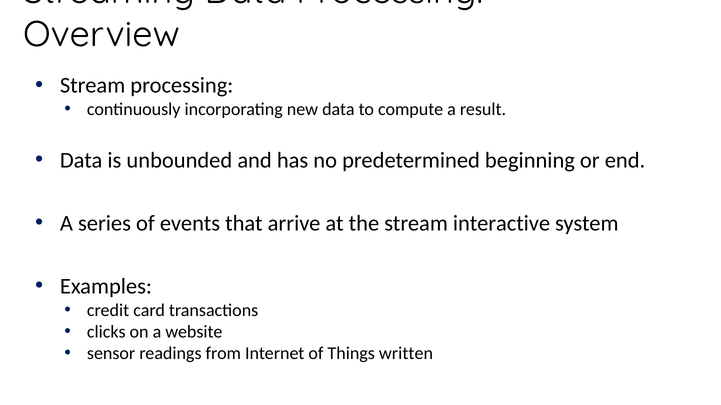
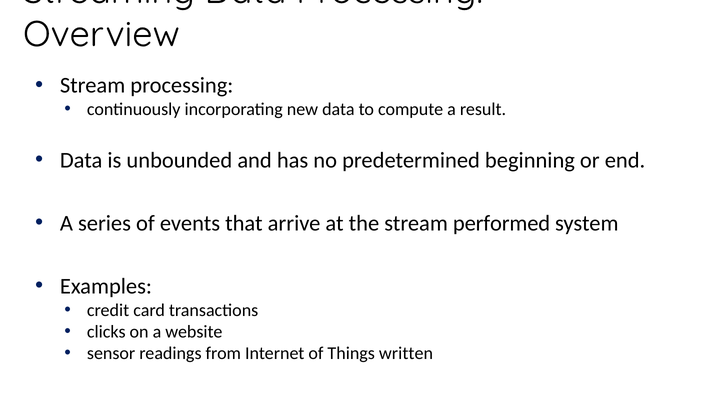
interactive: interactive -> performed (502, 224)
